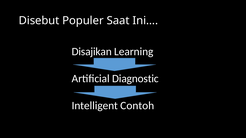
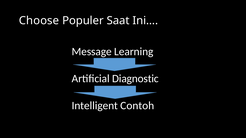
Disebut: Disebut -> Choose (39, 21)
Disajikan: Disajikan -> Message (92, 52)
